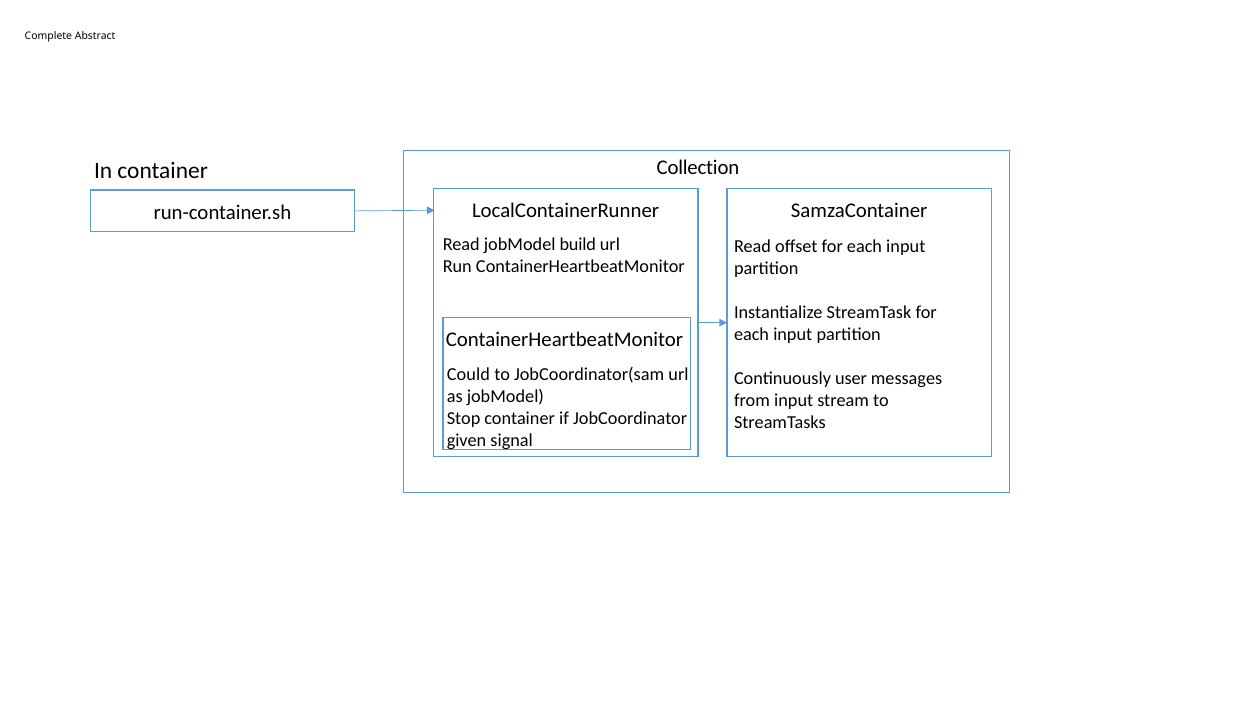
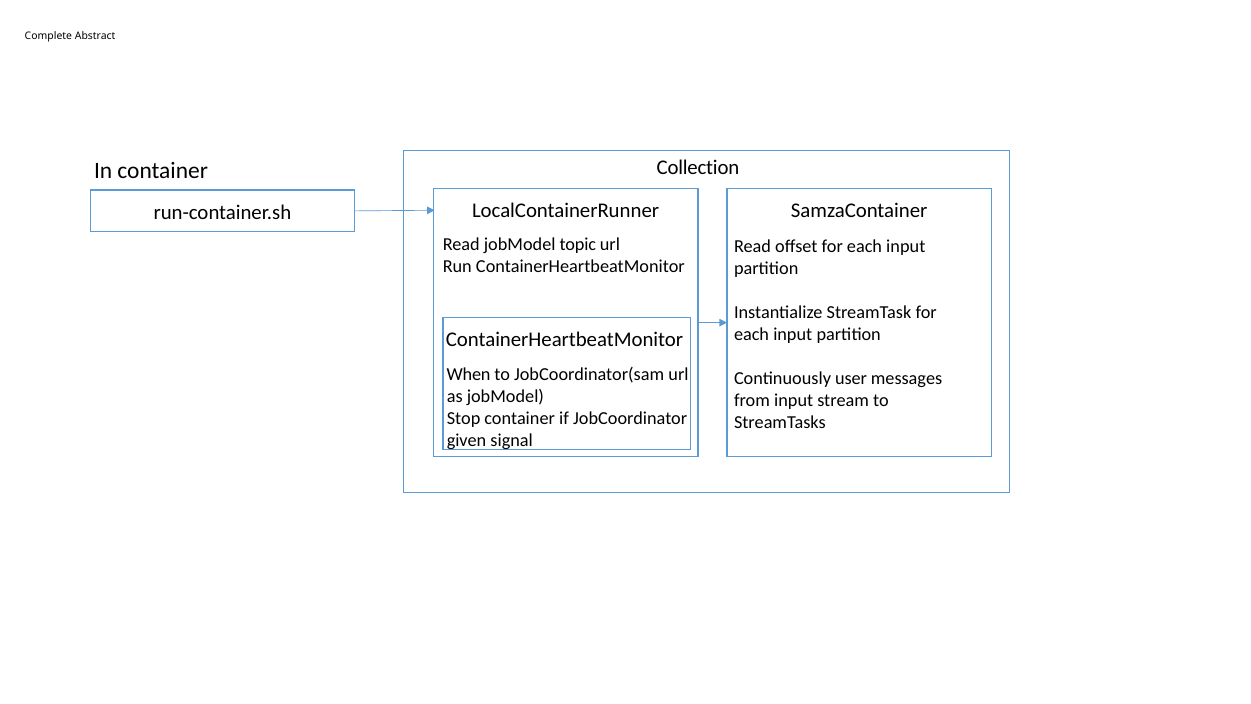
build: build -> topic (578, 244)
Could: Could -> When (469, 375)
